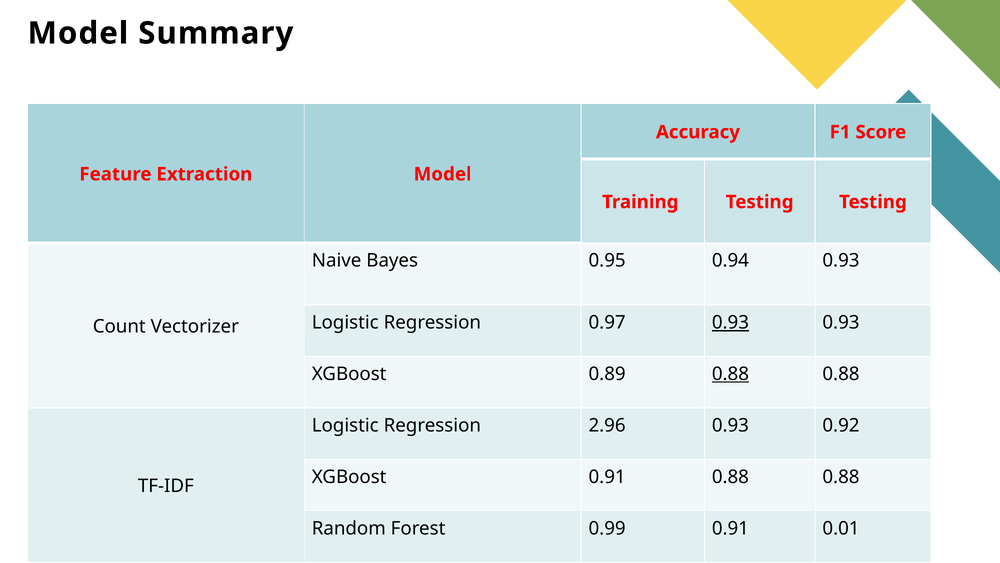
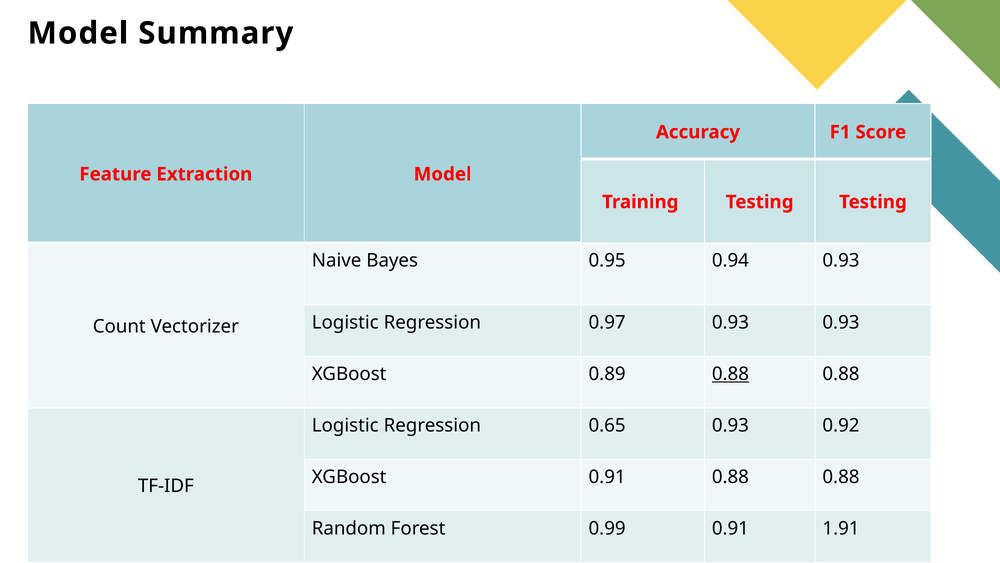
0.93 underline: present -> none (730, 322)
2.96: 2.96 -> 0.65 (607, 425)
0.01: 0.01 -> 1.91 (841, 528)
